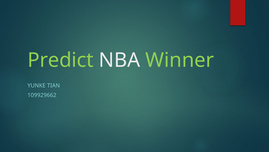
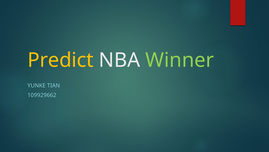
Predict colour: light green -> yellow (61, 60)
